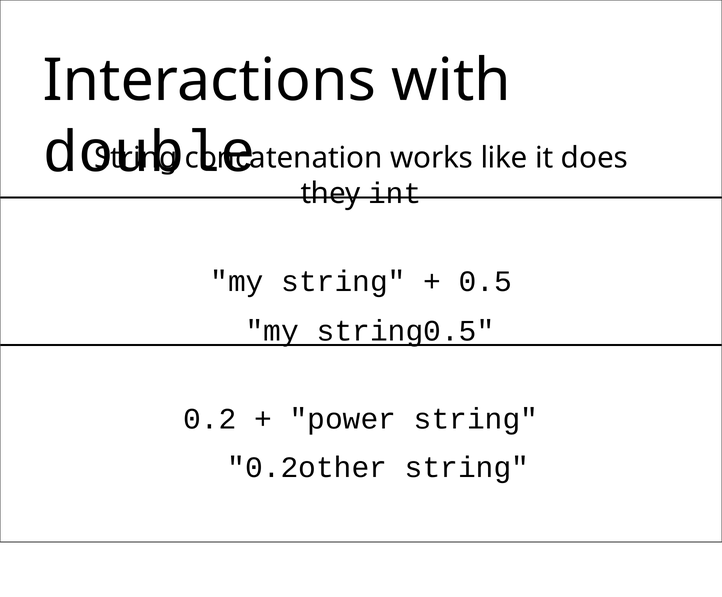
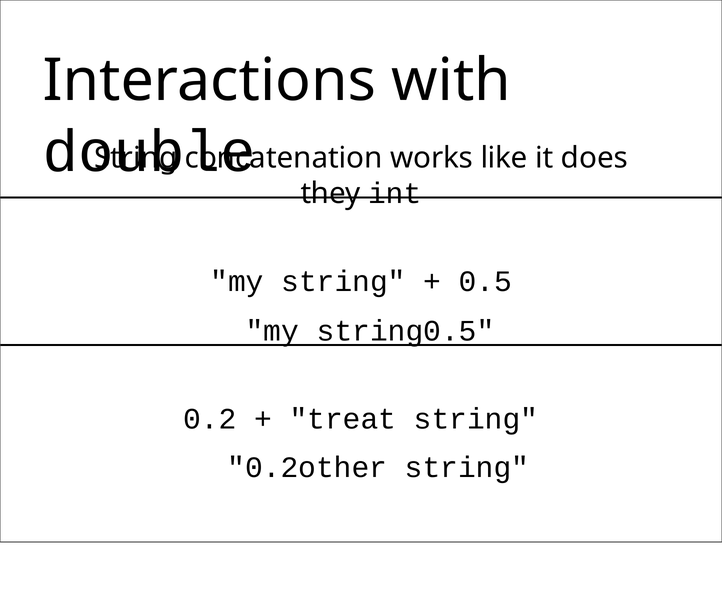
power: power -> treat (343, 419)
